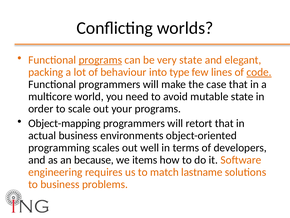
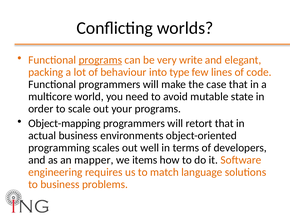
very state: state -> write (191, 60)
code underline: present -> none (259, 72)
because: because -> mapper (94, 160)
lastname: lastname -> language (202, 172)
